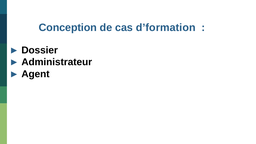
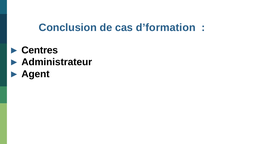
Conception: Conception -> Conclusion (68, 28)
Dossier: Dossier -> Centres (40, 50)
